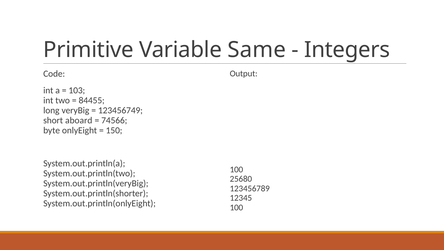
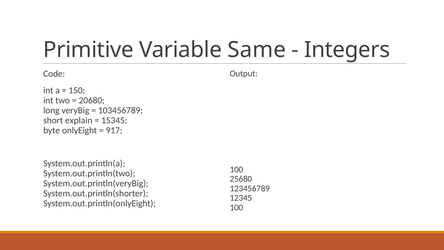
103: 103 -> 150 (77, 90)
84455: 84455 -> 20680 (92, 100)
123456749: 123456749 -> 103456789 (120, 110)
aboard: aboard -> explain (79, 120)
74566: 74566 -> 15345 (114, 120)
150: 150 -> 917 (114, 130)
